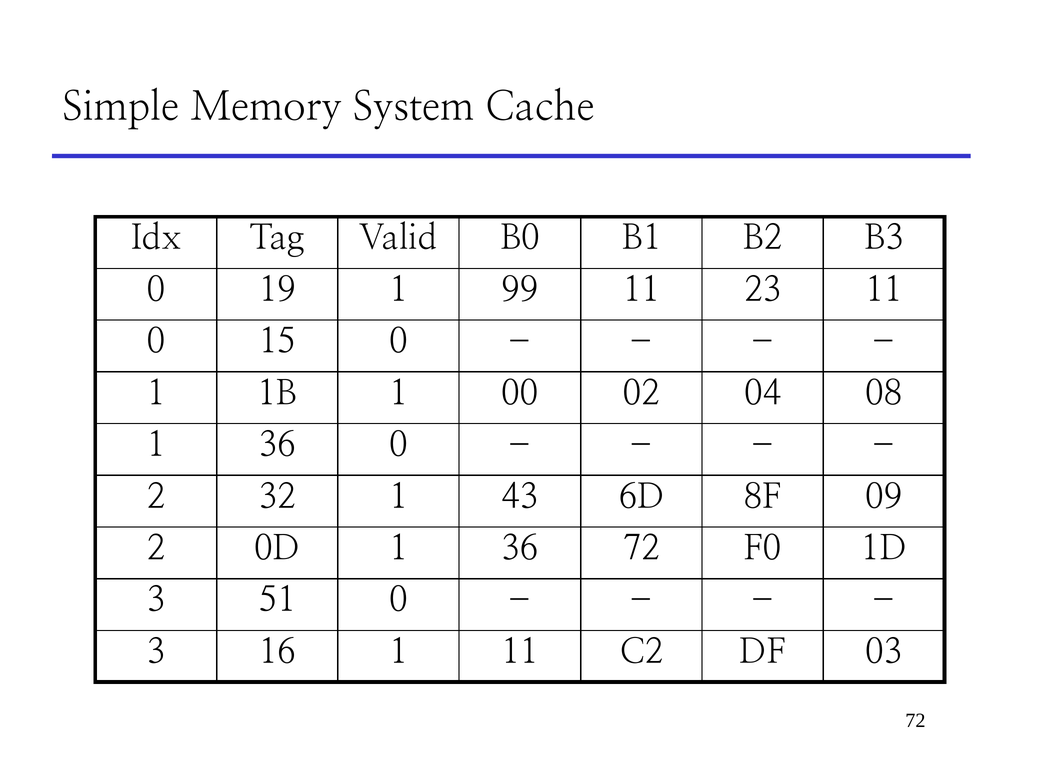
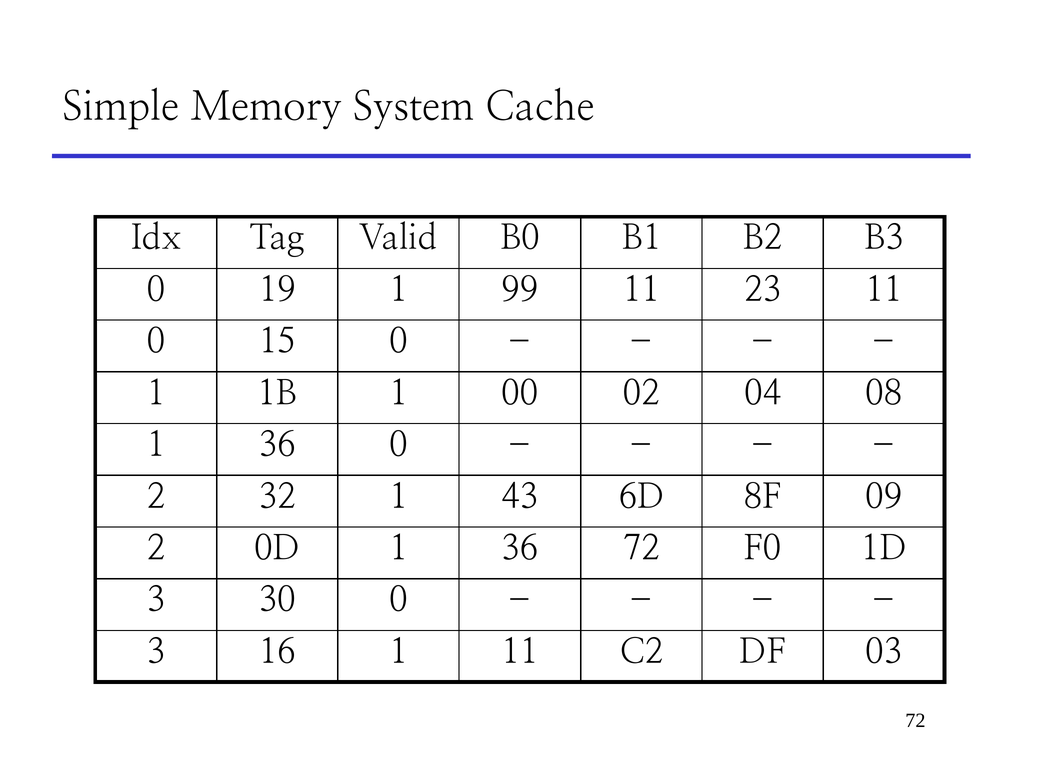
51: 51 -> 30 (277, 600)
